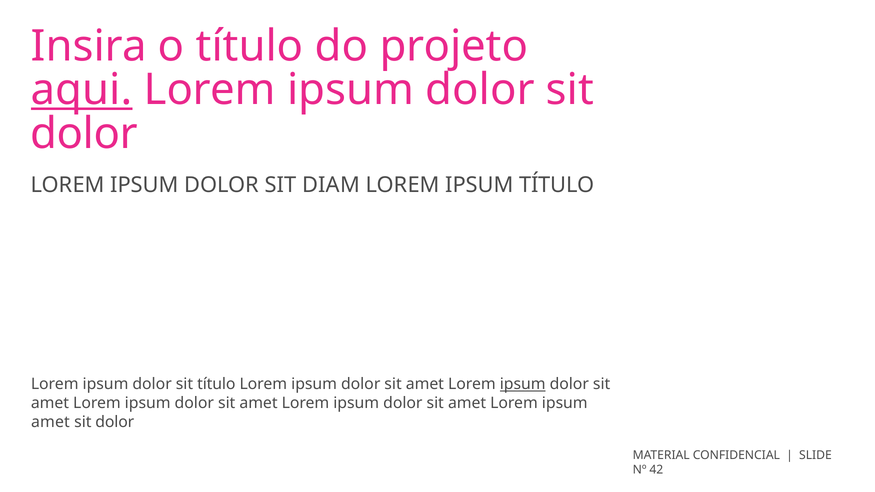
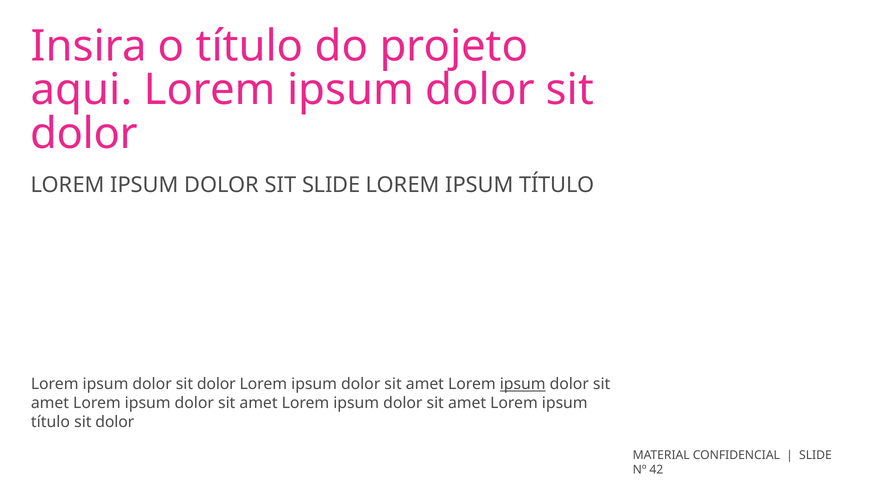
aqui underline: present -> none (82, 90)
SIT DIAM: DIAM -> SLIDE (331, 185)
título: título -> dolor (216, 384)
amet: amet -> título (50, 422)
